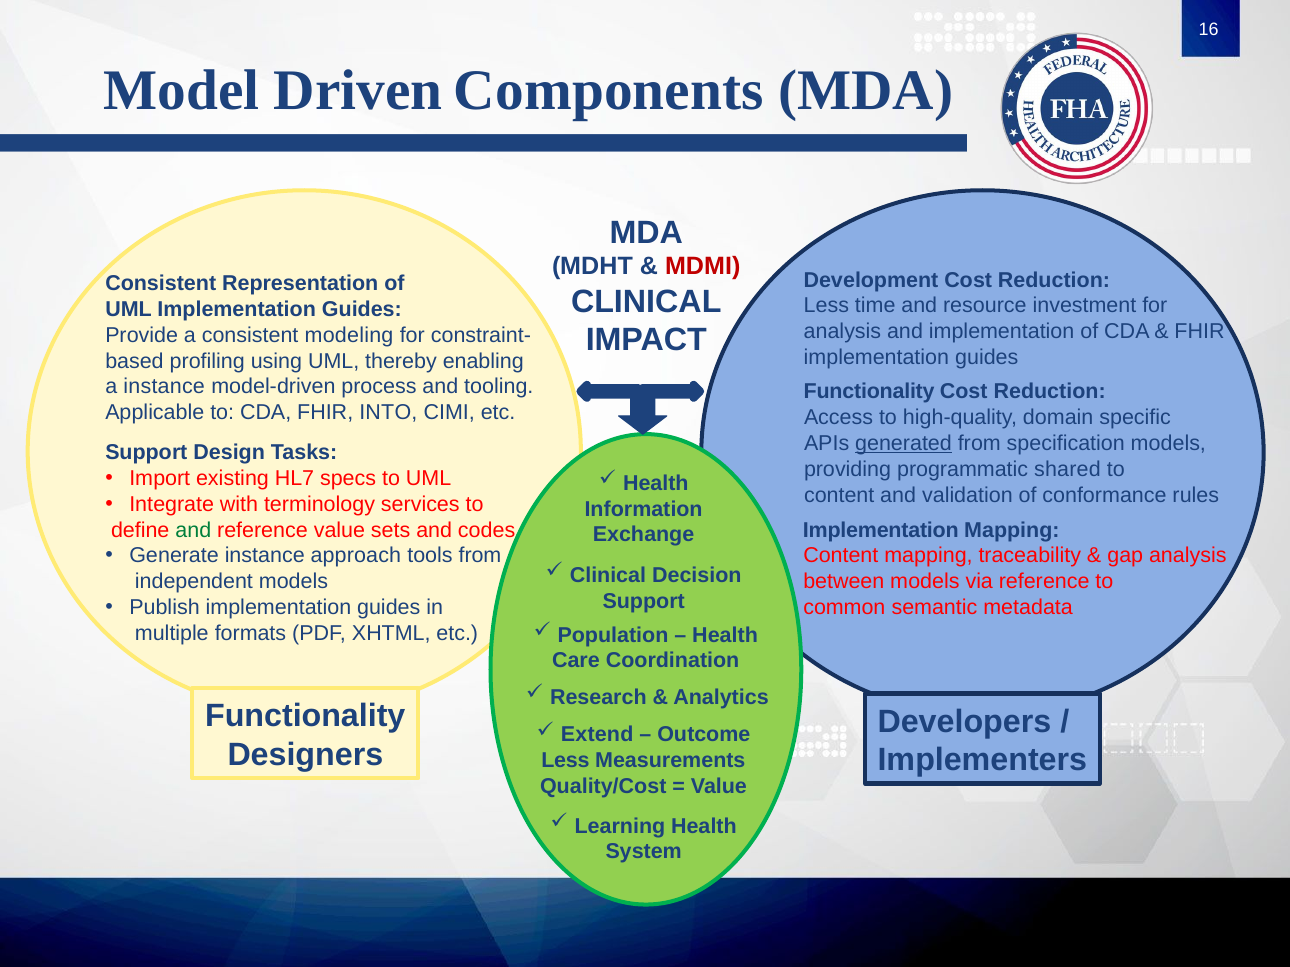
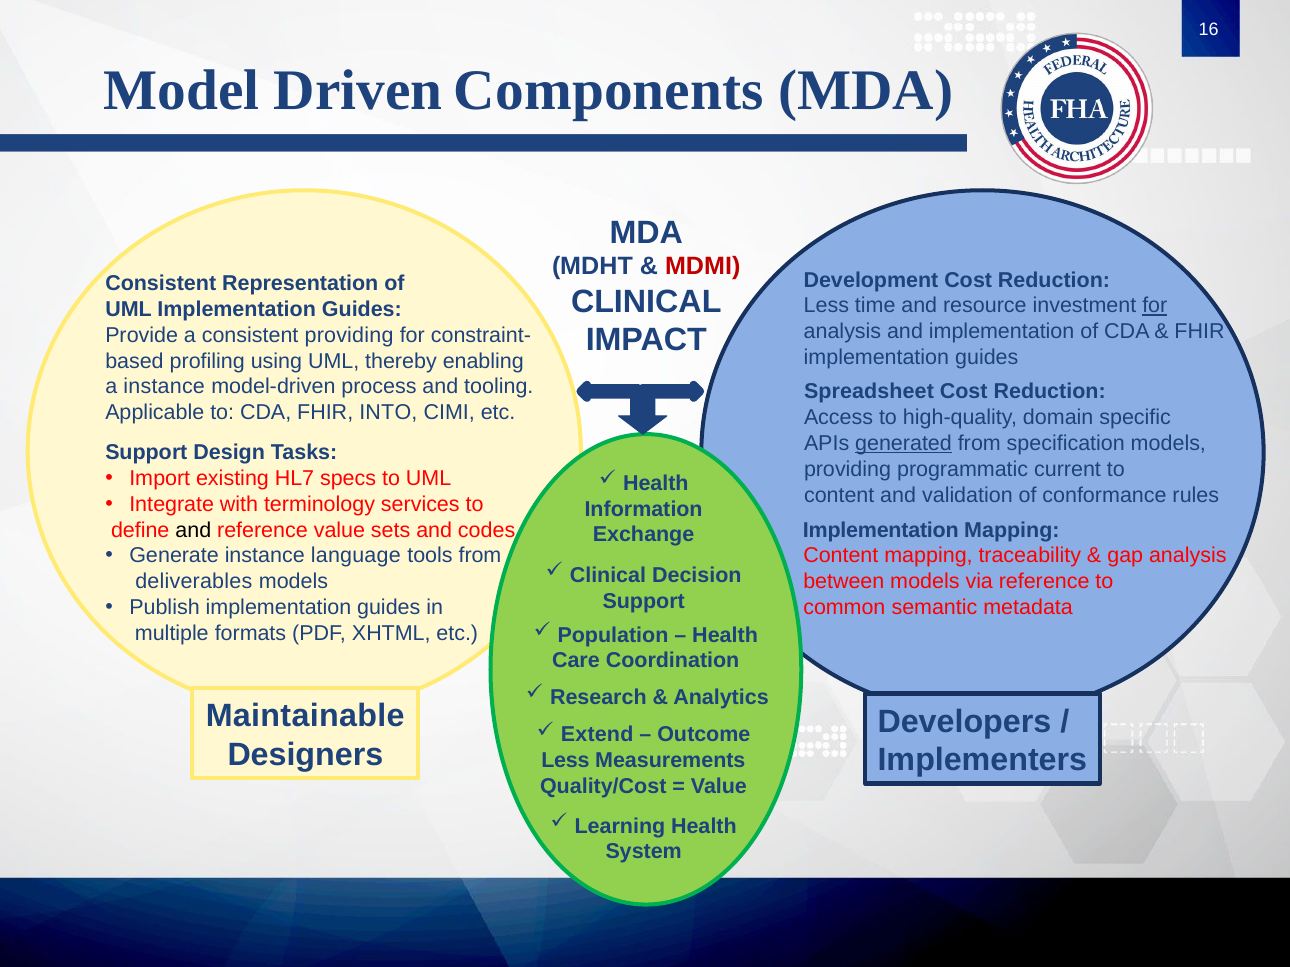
for underline: none -> present (1155, 306)
consistent modeling: modeling -> providing (349, 335)
Functionality: Functionality -> Spreadsheet (869, 392)
shared: shared -> current (1068, 469)
and colour: green -> black (193, 530)
approach: approach -> language (356, 556)
independent: independent -> deliverables (194, 582)
Functionality: Functionality -> Maintainable (305, 716)
